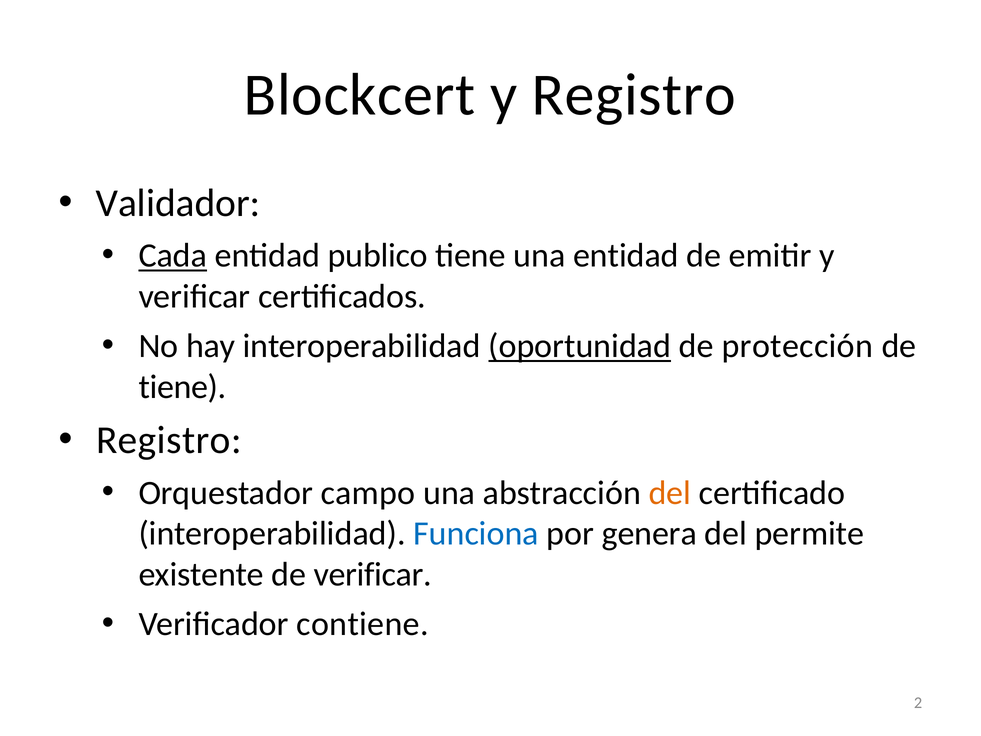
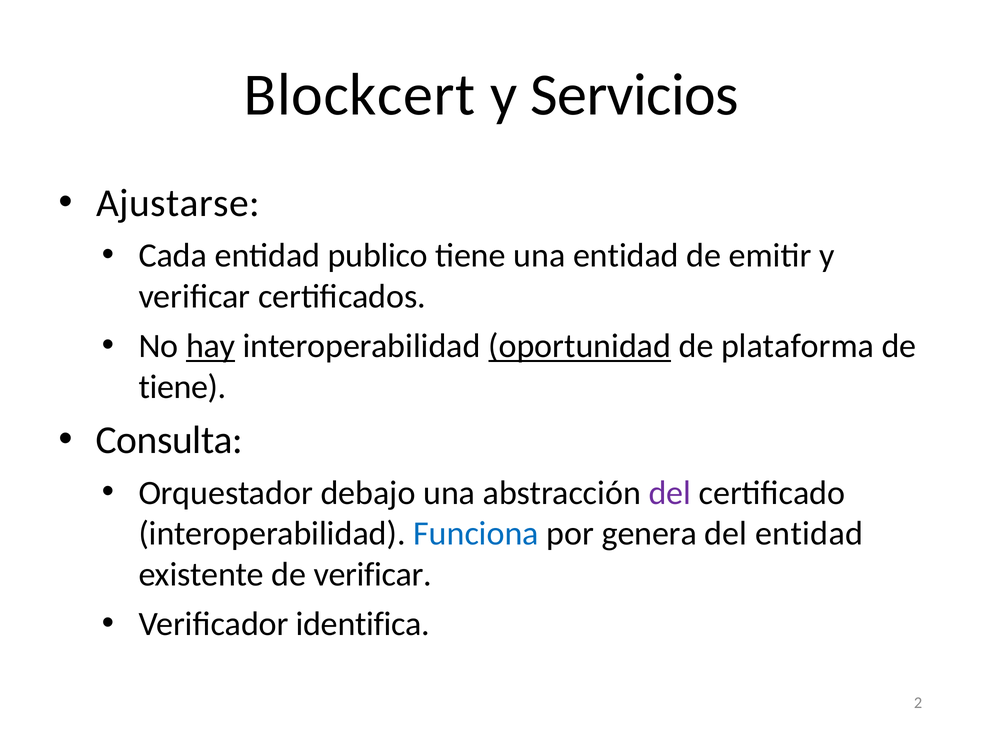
y Registro: Registro -> Servicios (634, 95)
Validador: Validador -> Ajustarse (178, 203)
Cada underline: present -> none (173, 256)
hay underline: none -> present (211, 346)
protección: protección -> plataforma (798, 346)
Registro: Registro -> Consulta (169, 440)
campo: campo -> debajo (368, 493)
del colour: orange -> purple (670, 493)
del permite: permite -> entidad (809, 533)
contiene: contiene -> identifica (363, 624)
